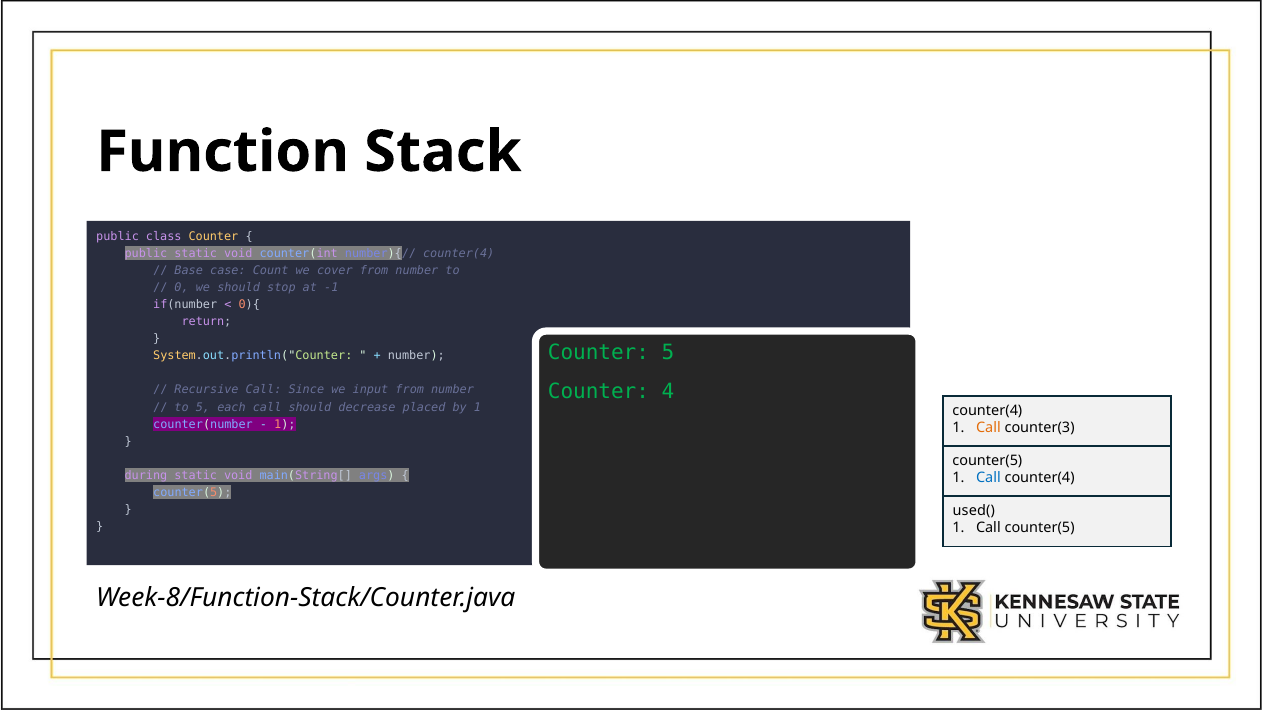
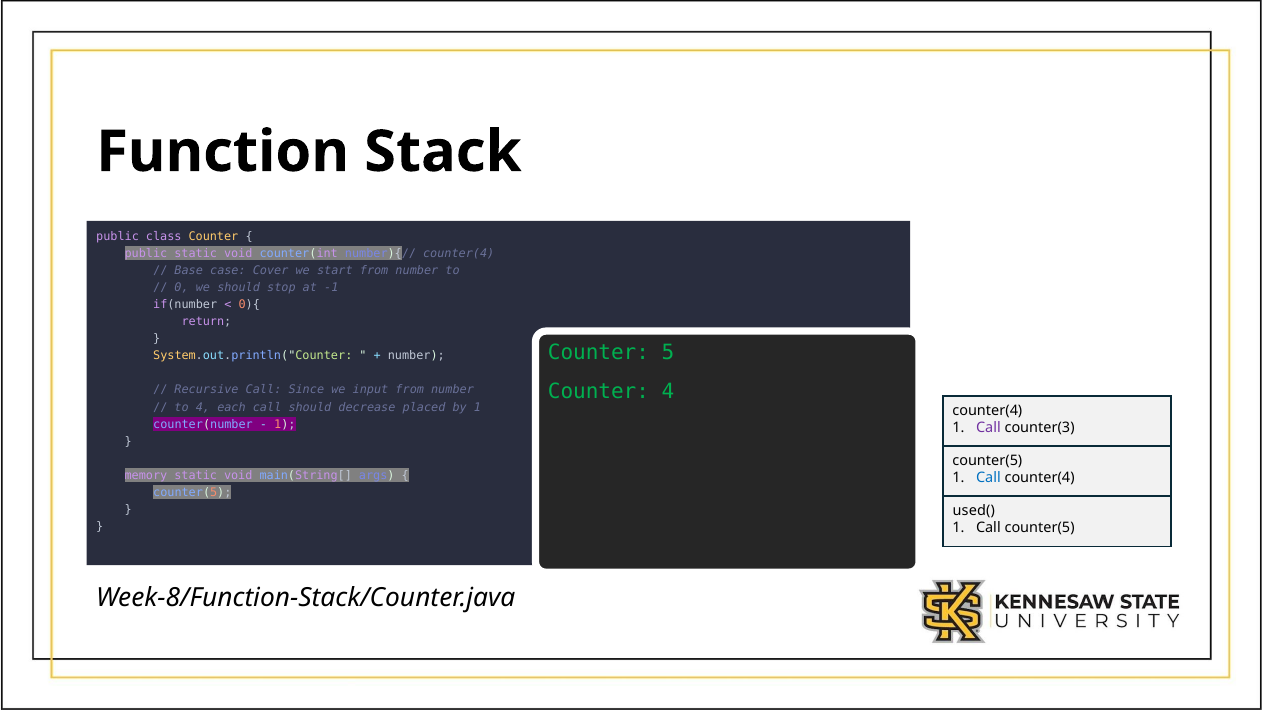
Count: Count -> Cover (271, 271)
cover: cover -> start (335, 271)
to 5: 5 -> 4 (203, 407)
Call colour: orange -> purple (988, 428)
during: during -> memory (146, 475)
